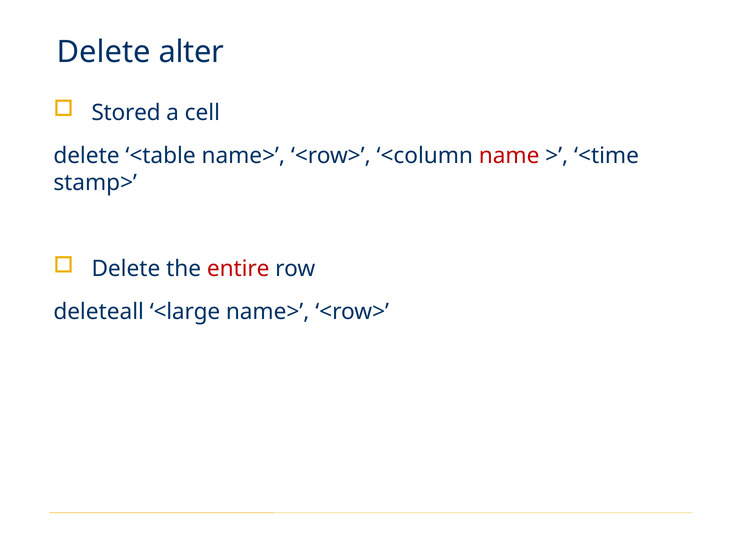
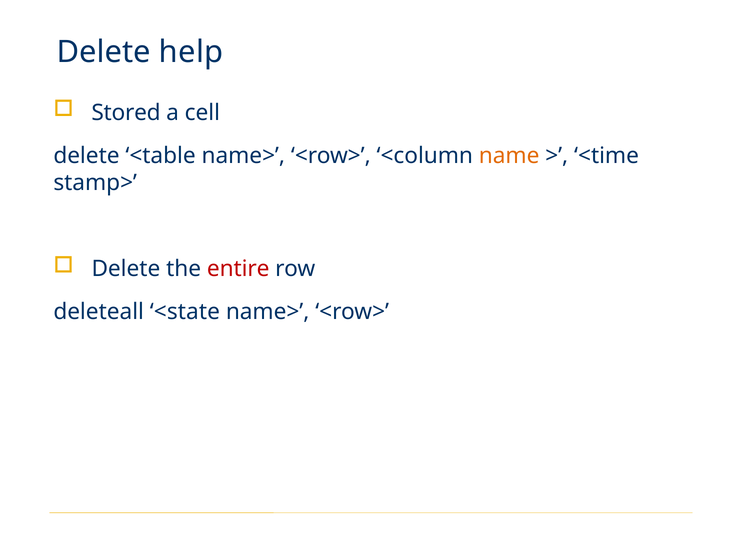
alter: alter -> help (191, 52)
name colour: red -> orange (509, 156)
<large: <large -> <state (185, 312)
